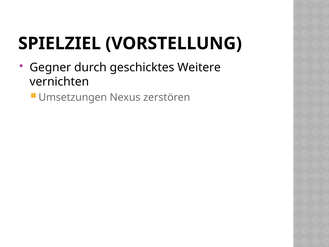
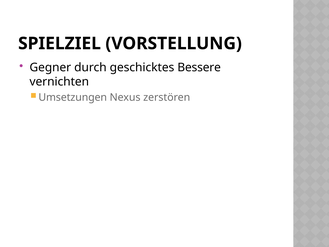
Weitere: Weitere -> Bessere (199, 67)
